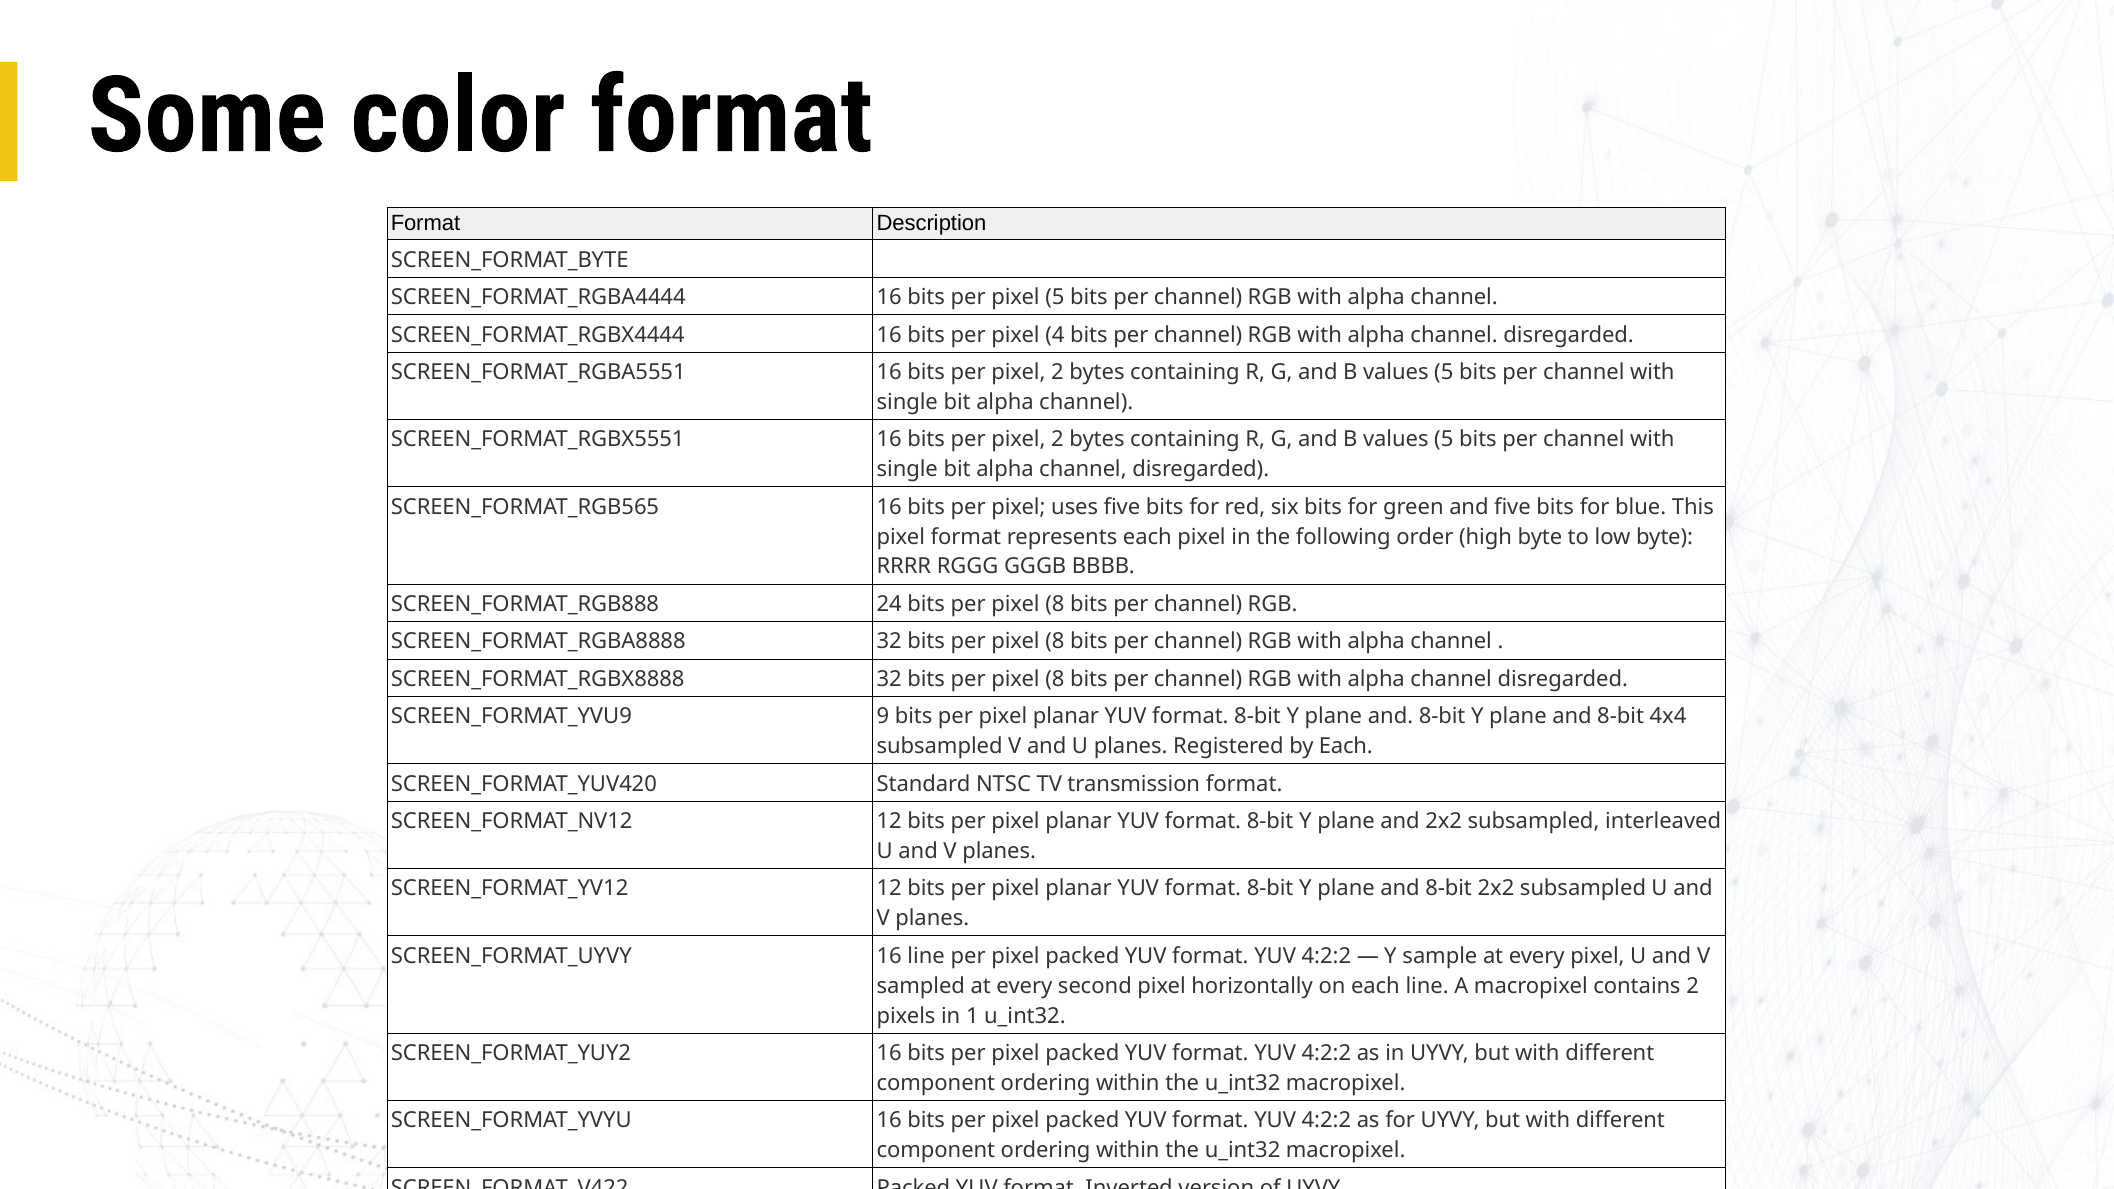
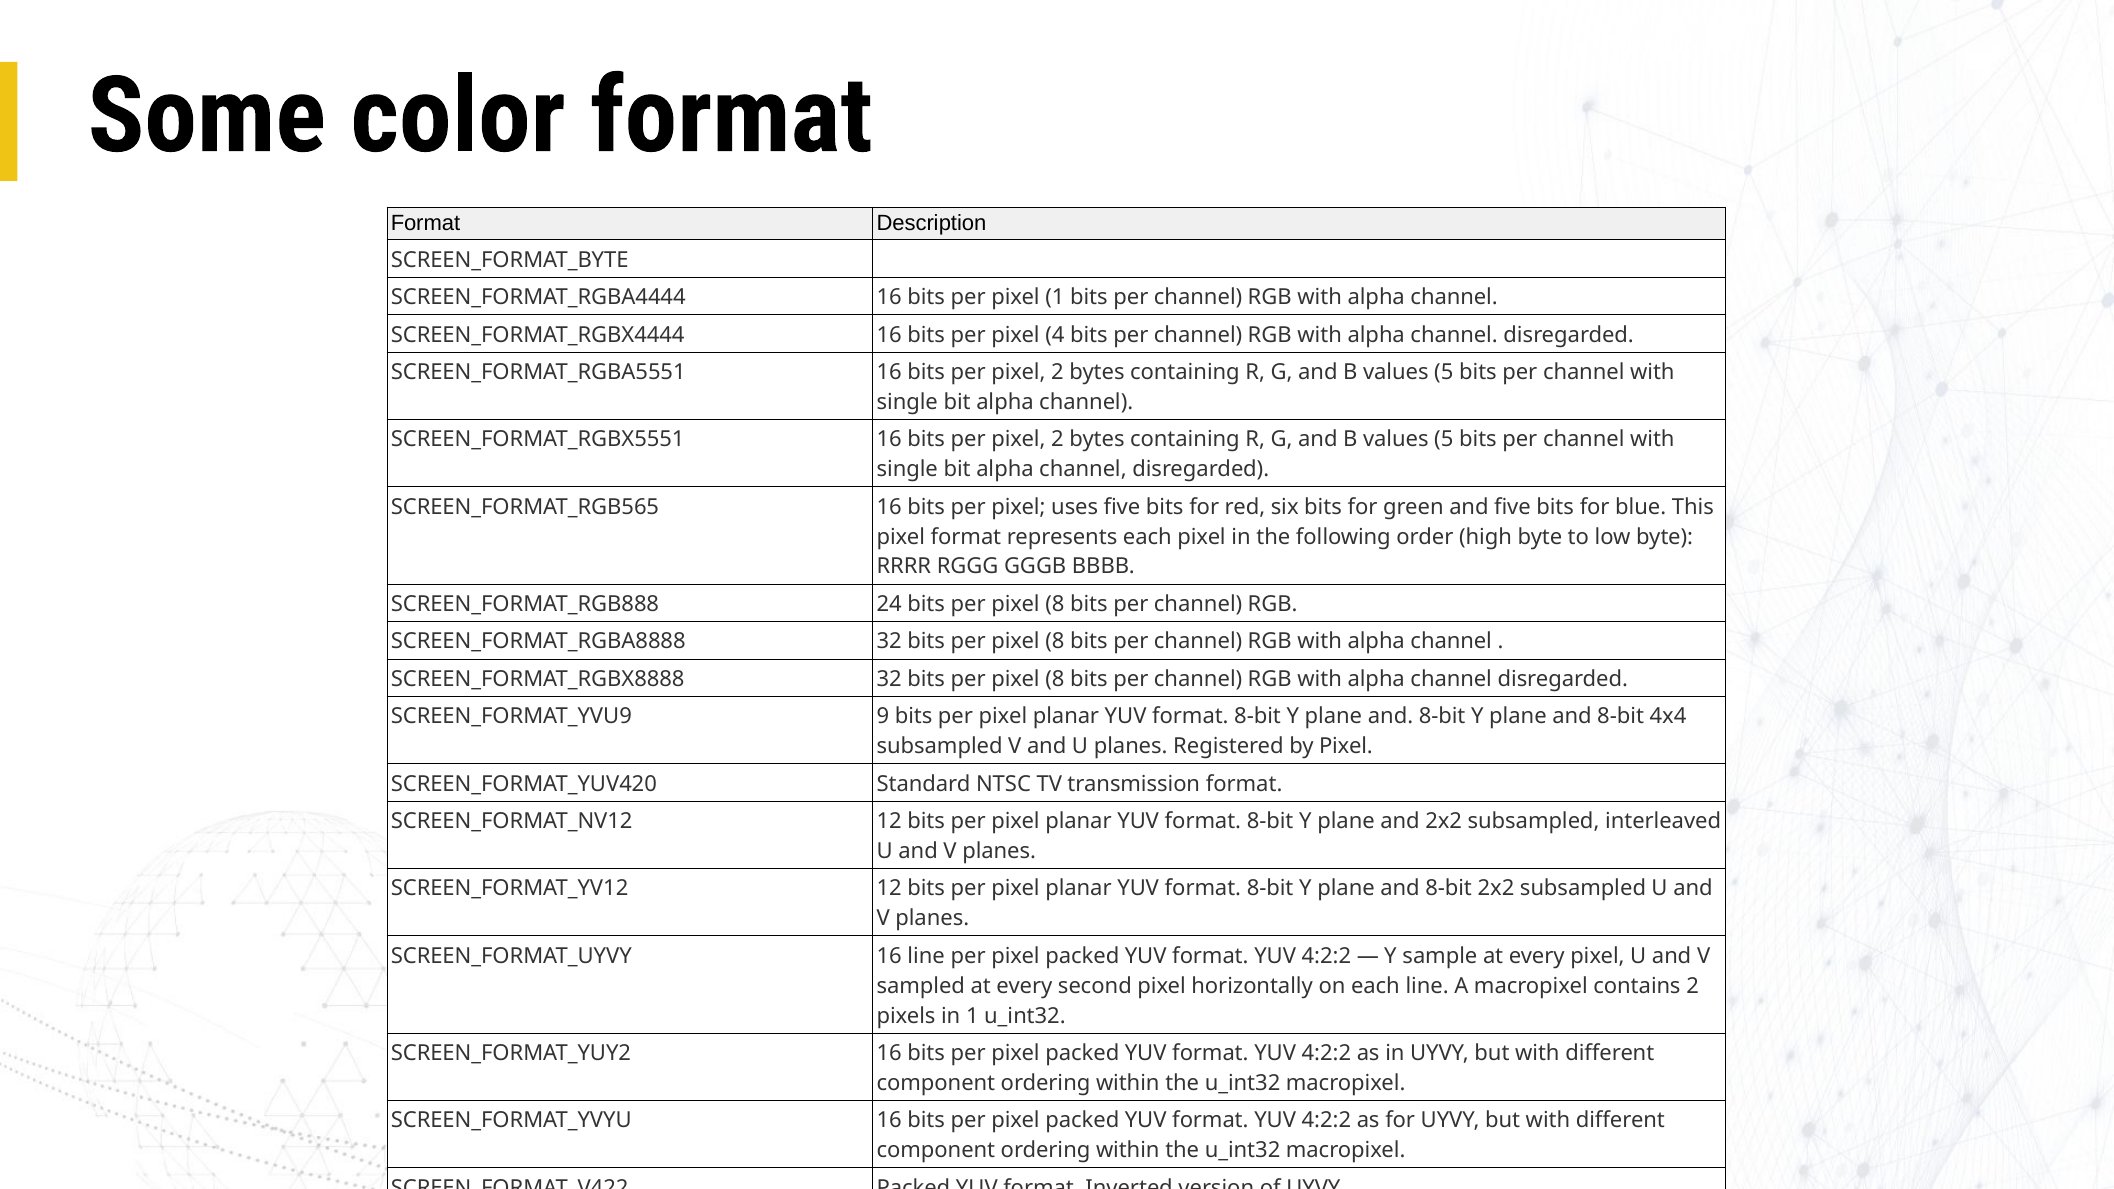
pixel 5: 5 -> 1 (1055, 297)
by Each: Each -> Pixel (1346, 746)
